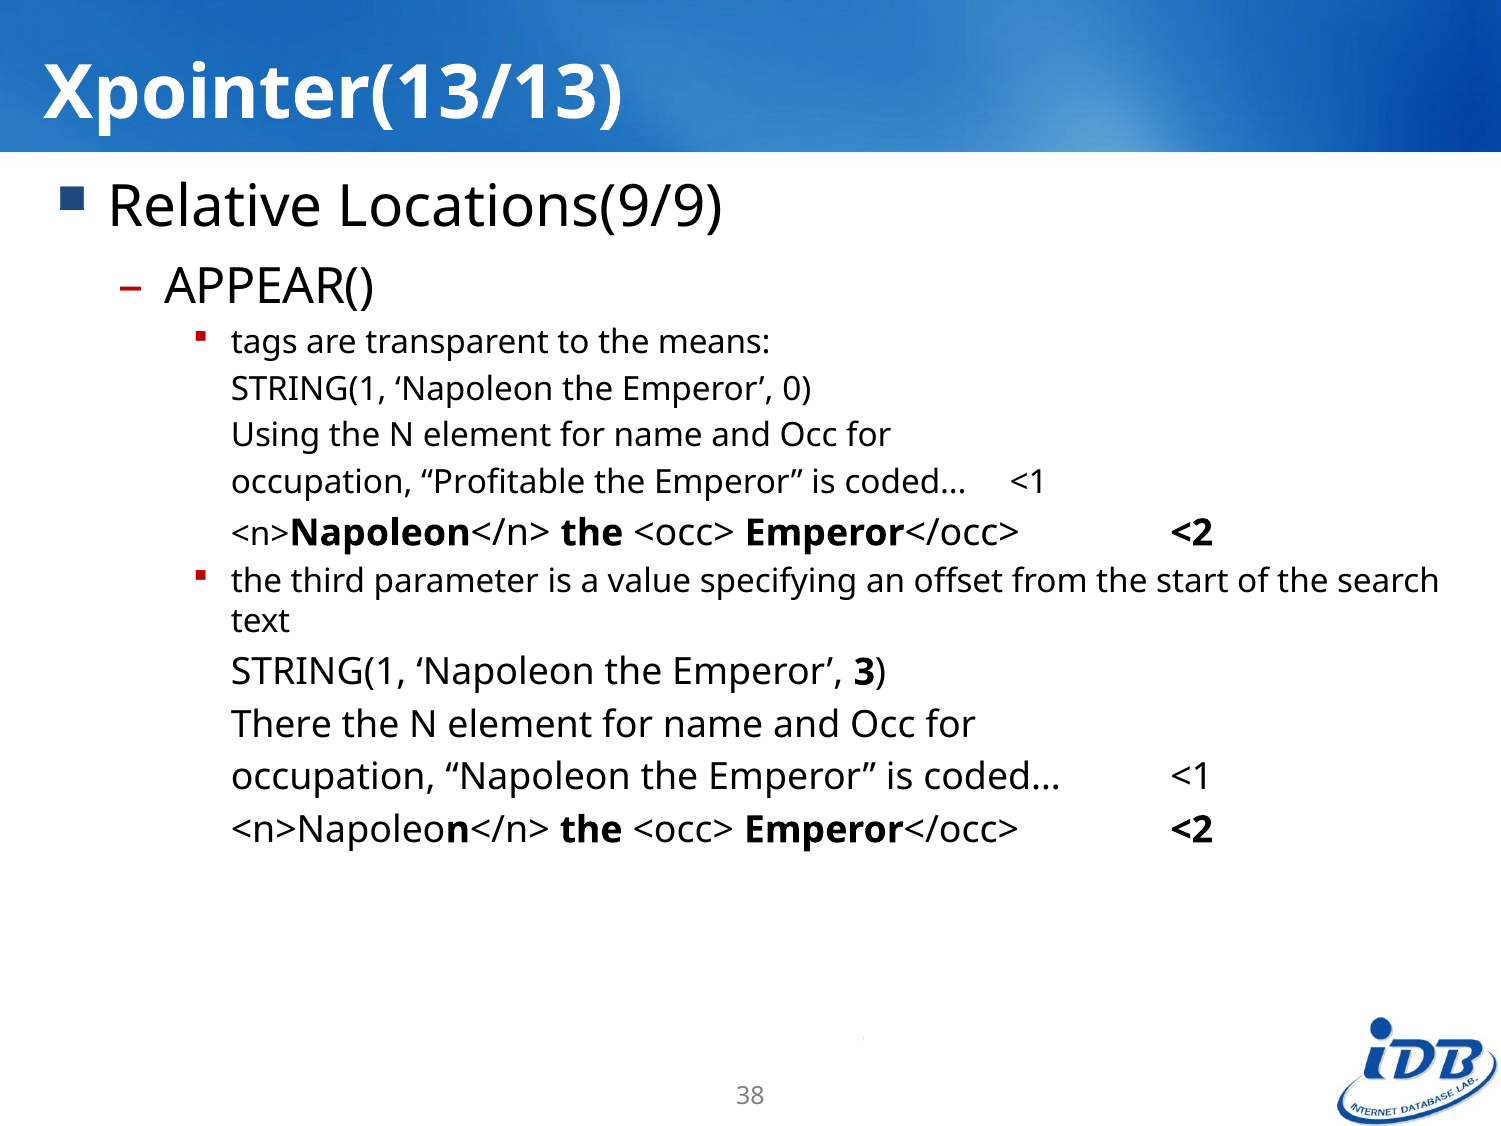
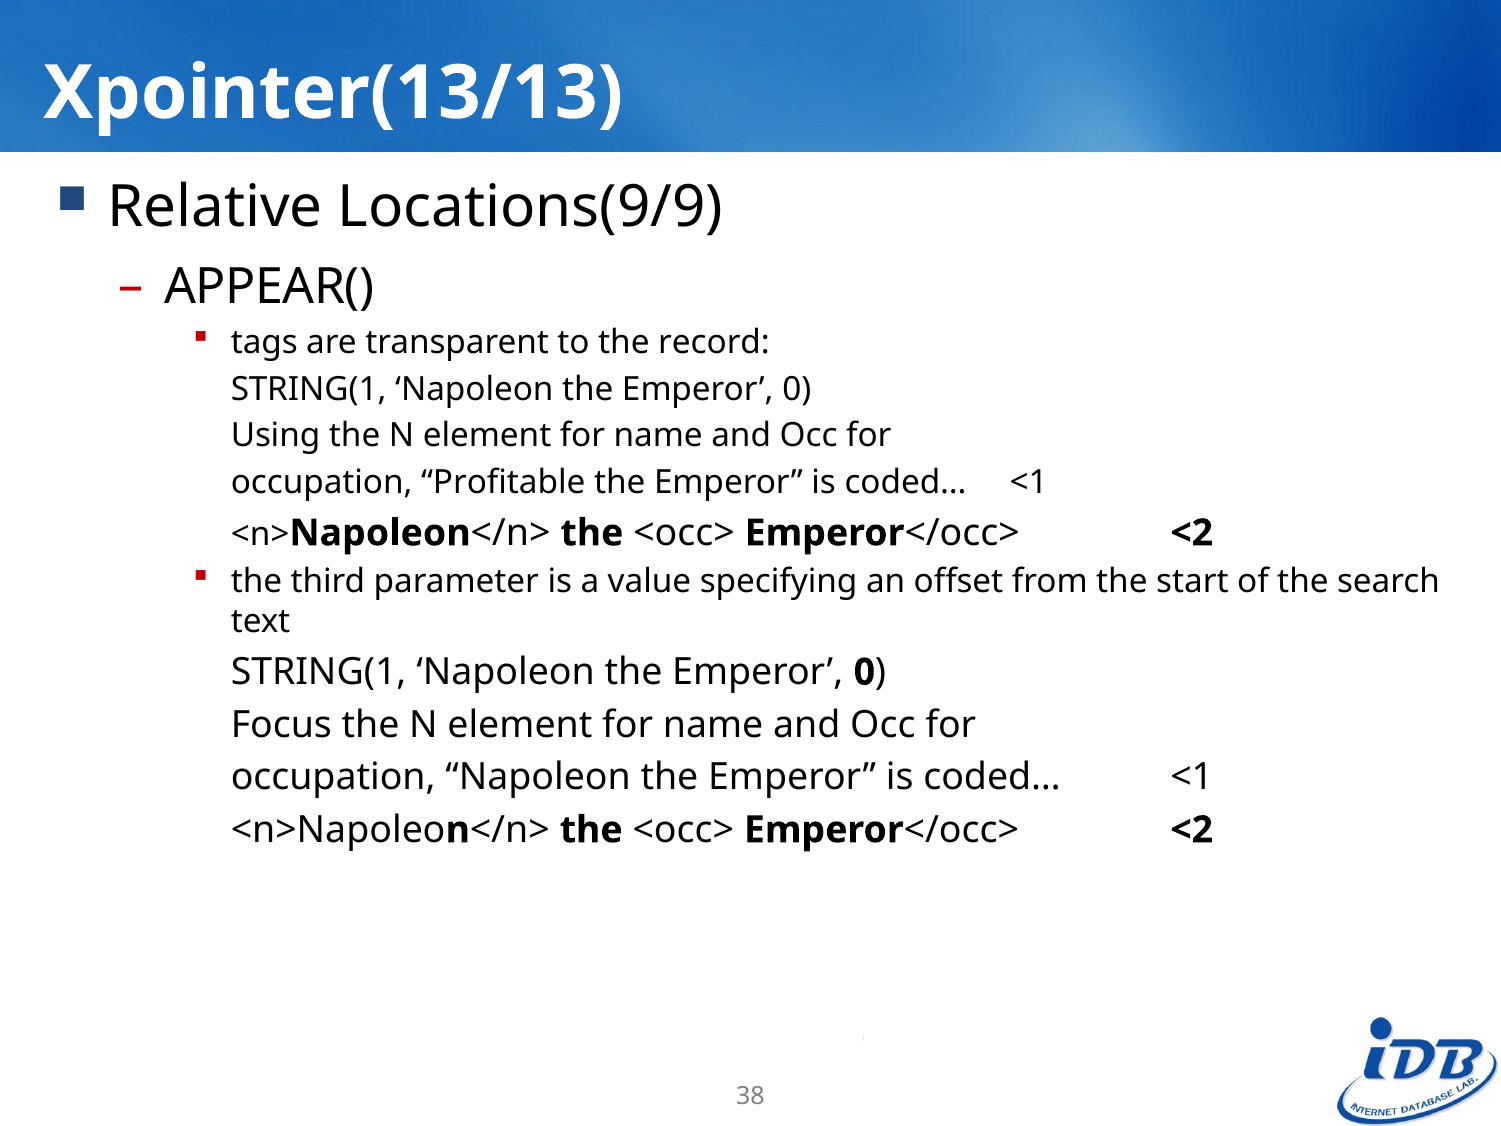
means: means -> record (714, 343)
3: 3 -> 0 (864, 672)
There: There -> Focus (281, 725)
